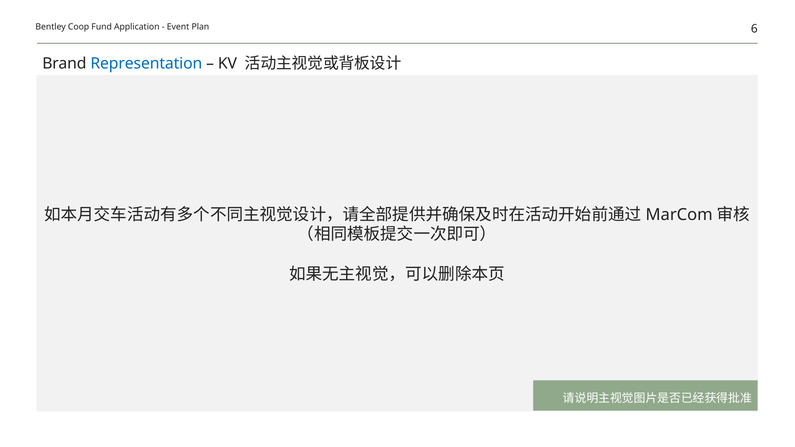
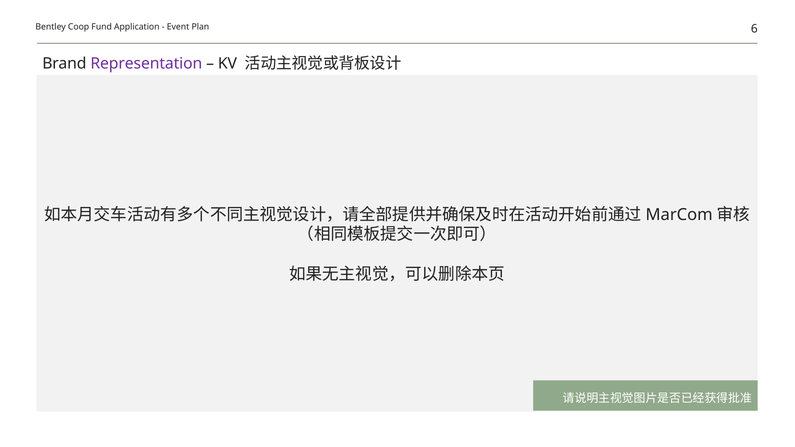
Representation colour: blue -> purple (146, 64)
